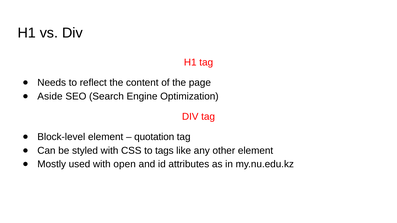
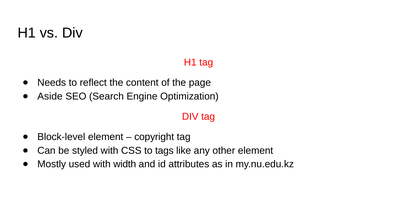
quotation: quotation -> copyright (154, 137)
open: open -> width (125, 164)
